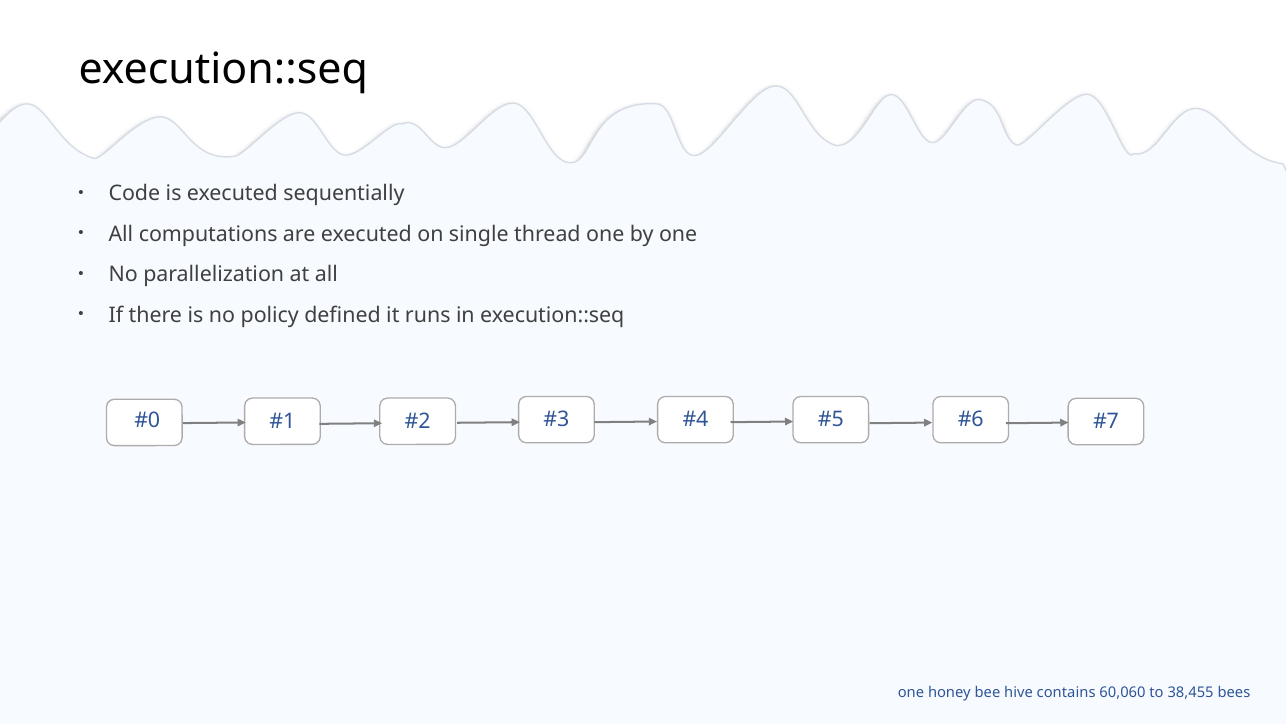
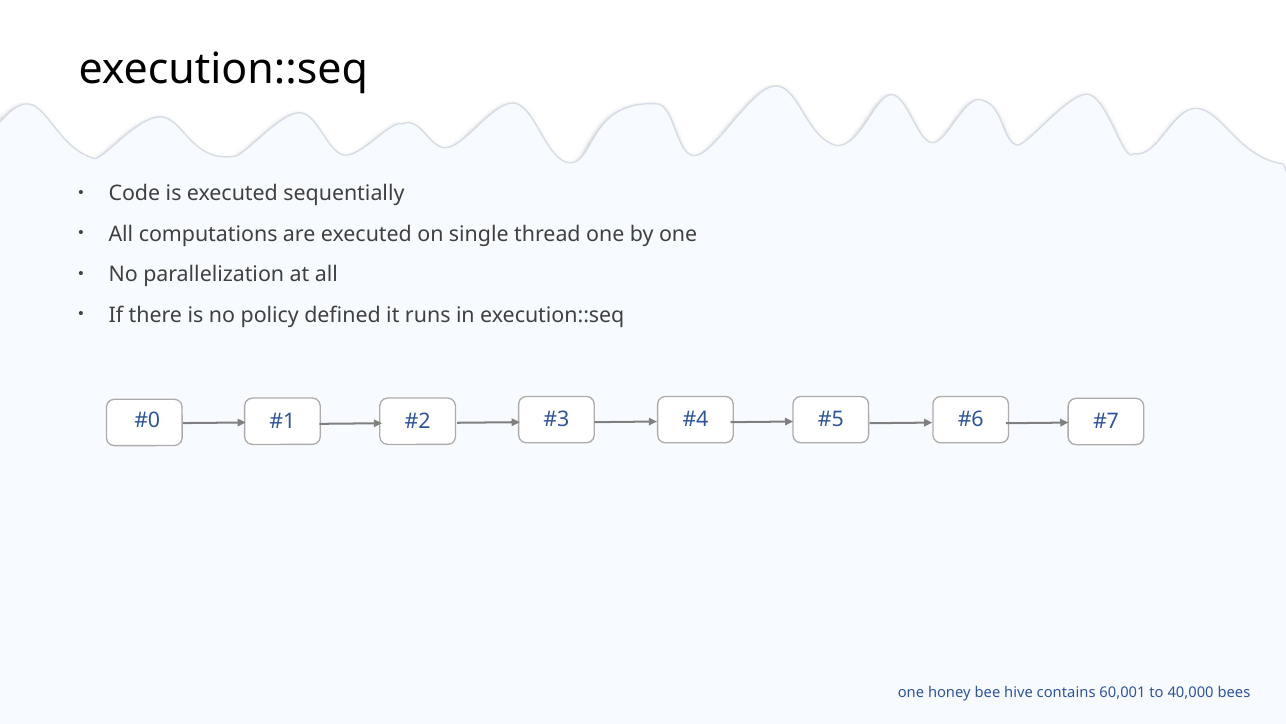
60,060: 60,060 -> 60,001 (1123, 692)
38,455: 38,455 -> 40,000 (1191, 692)
